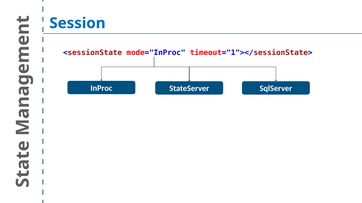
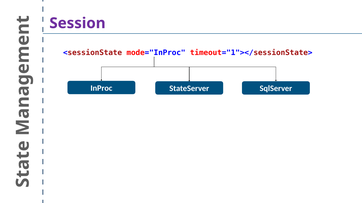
Session colour: blue -> purple (77, 23)
